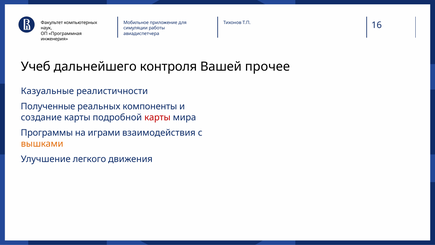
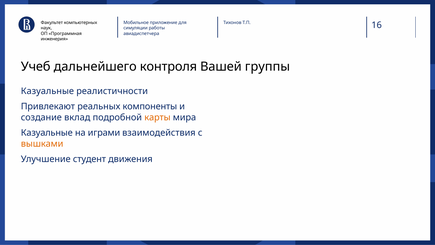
прочее: прочее -> группы (267, 67)
Полученные: Полученные -> Привлекают (48, 106)
создание карты: карты -> вклад (77, 117)
карты colour: red -> orange (157, 117)
Программы: Программы -> Казуальные (47, 133)
легкого: легкого -> студент (89, 159)
